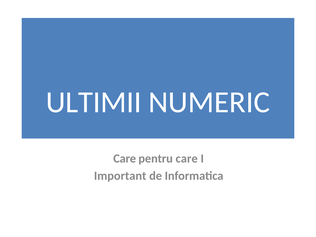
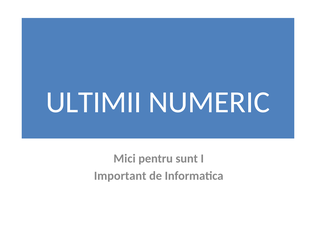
Care: Care -> Mici (125, 159)
pentru care: care -> sunt (187, 159)
